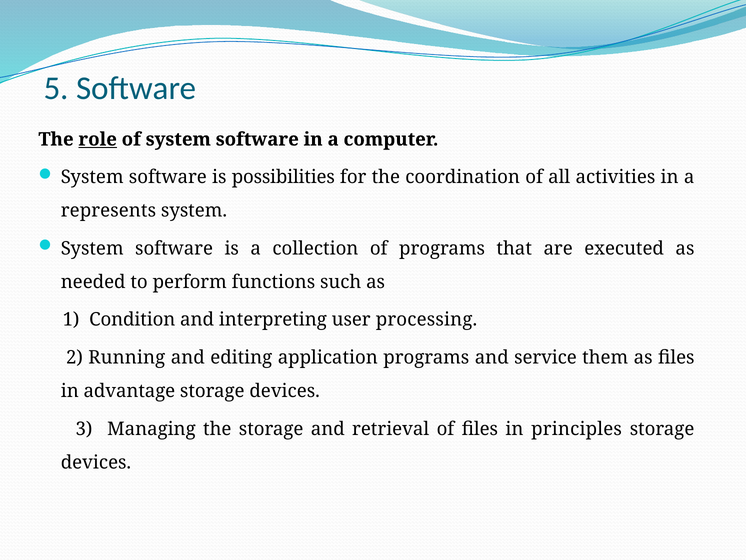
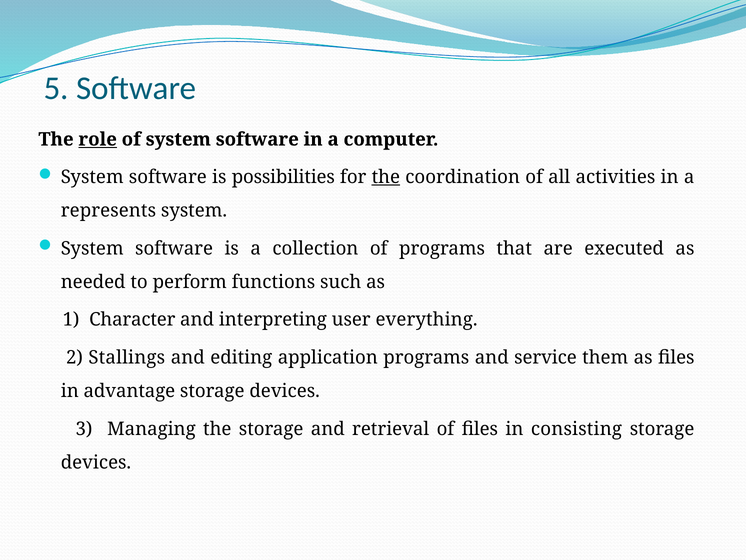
the underline: none -> present (386, 177)
Condition: Condition -> Character (132, 320)
processing: processing -> everything (427, 320)
Running: Running -> Stallings (127, 357)
principles: principles -> consisting (577, 429)
